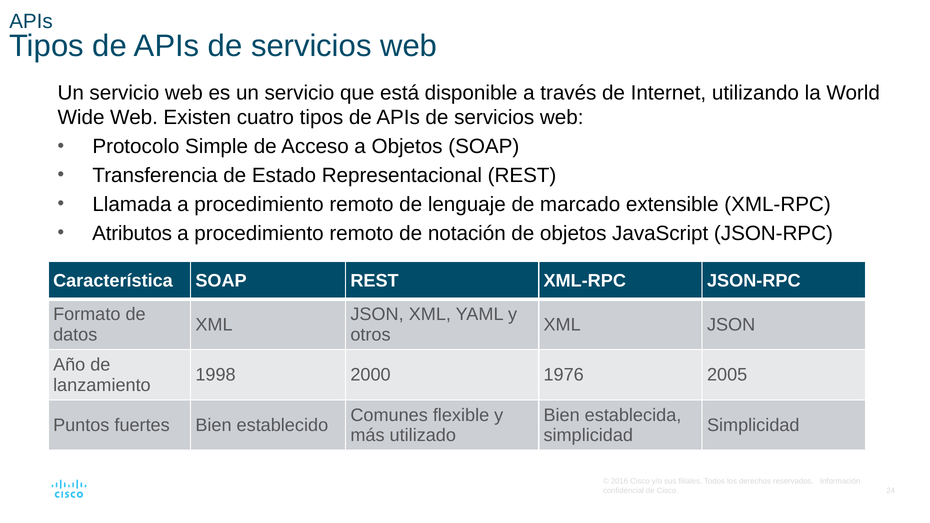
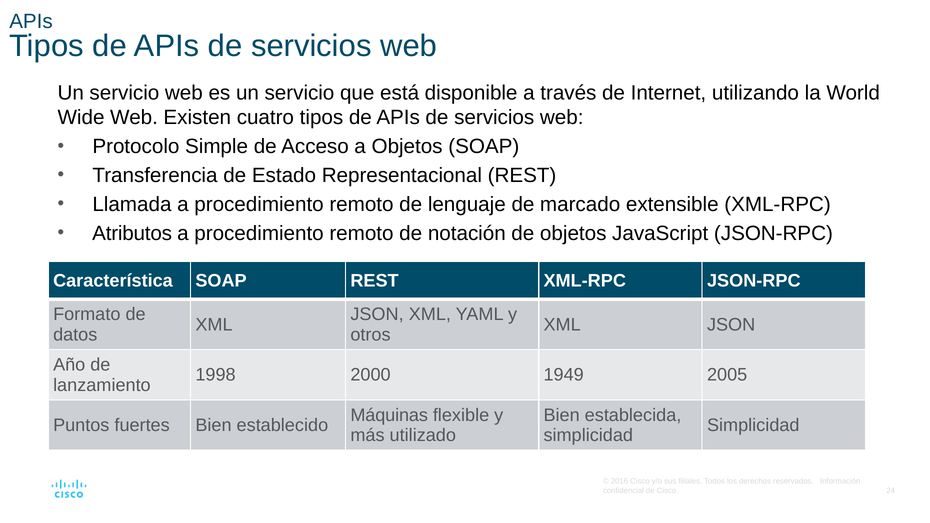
1976: 1976 -> 1949 (564, 375)
Comunes: Comunes -> Máquinas (389, 415)
